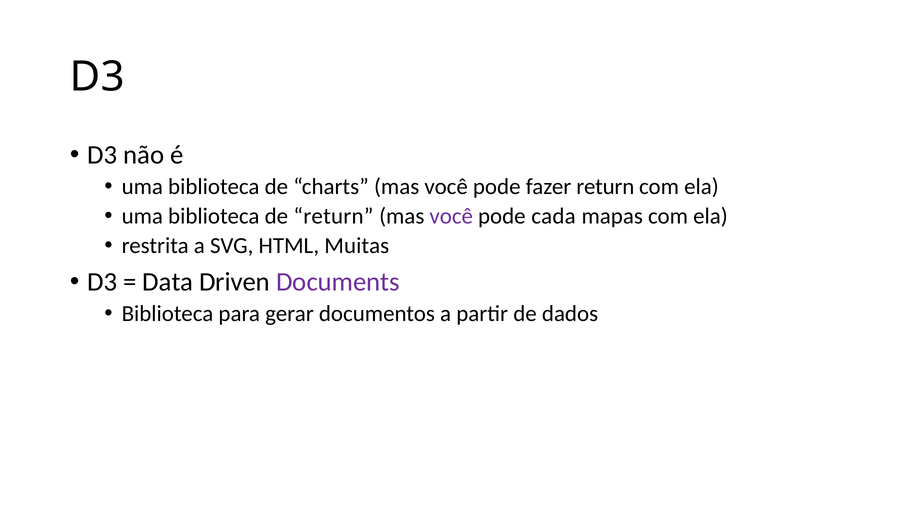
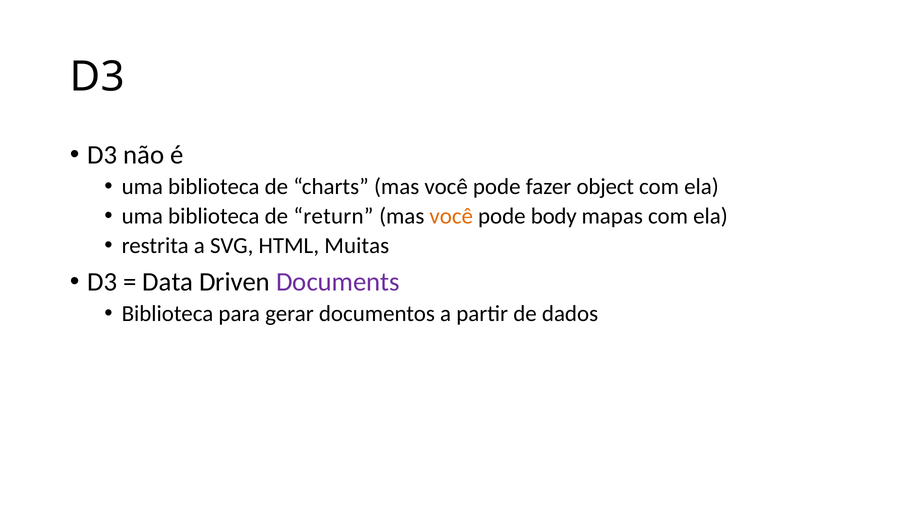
fazer return: return -> object (605, 187)
você colour: purple -> orange (451, 216)
cada: cada -> body (554, 216)
